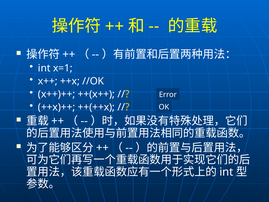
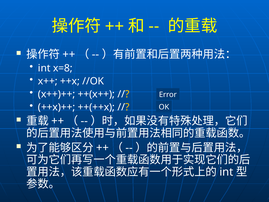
x=1: x=1 -> x=8 (63, 68)
